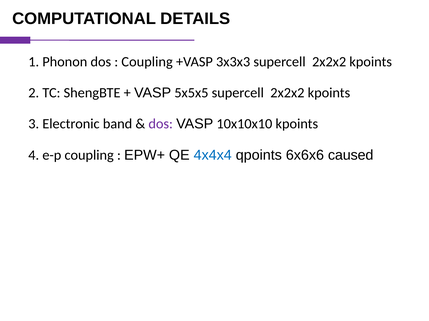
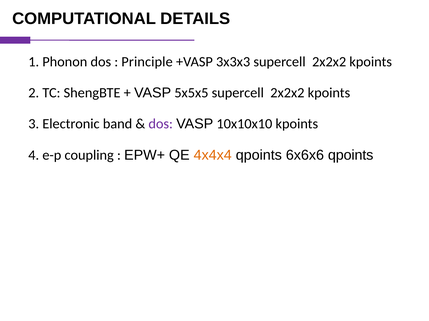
Coupling: Coupling -> Principle (147, 62)
4x4x4 colour: blue -> orange (213, 155)
6x6x6 caused: caused -> qpoints (351, 155)
